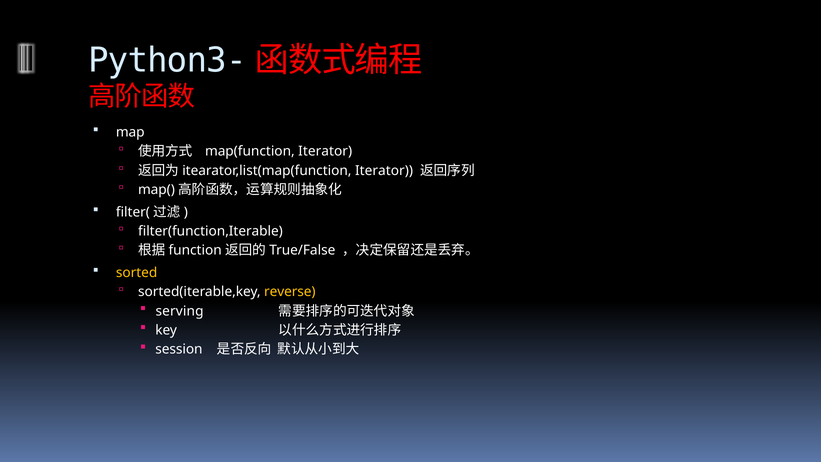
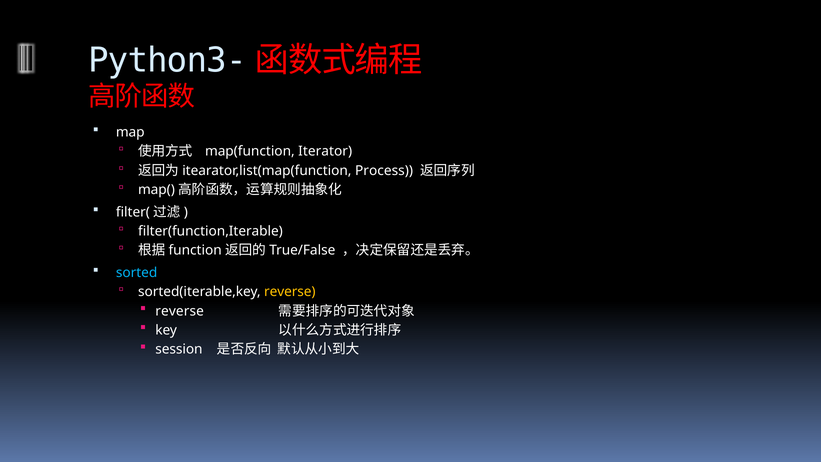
Iterator: Iterator -> Process (384, 171)
sorted colour: yellow -> light blue (137, 273)
serving: serving -> reverse (180, 311)
